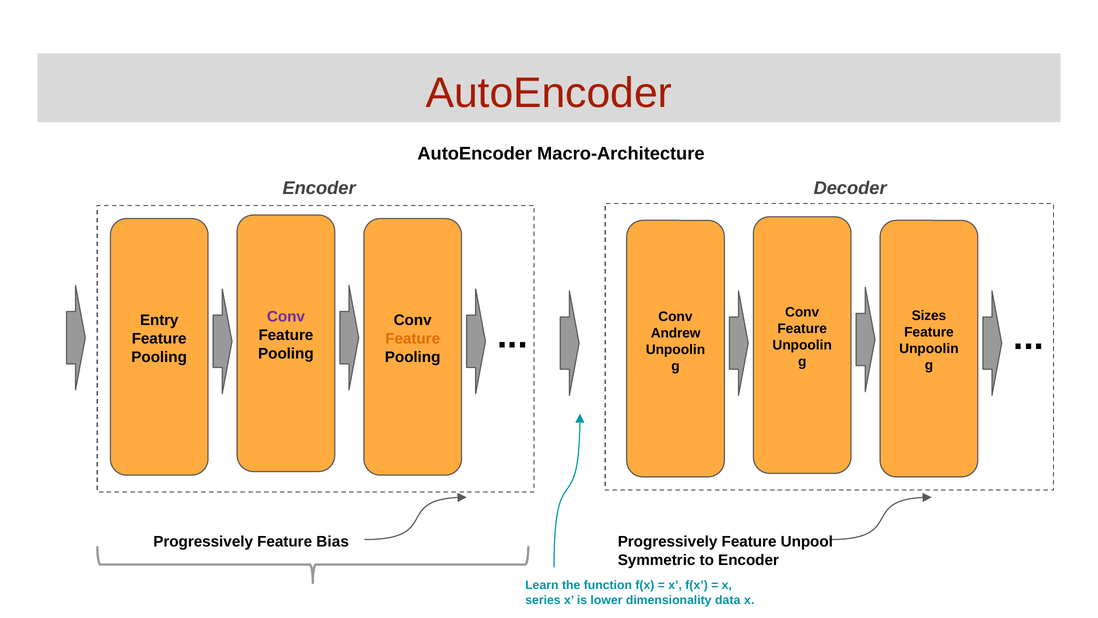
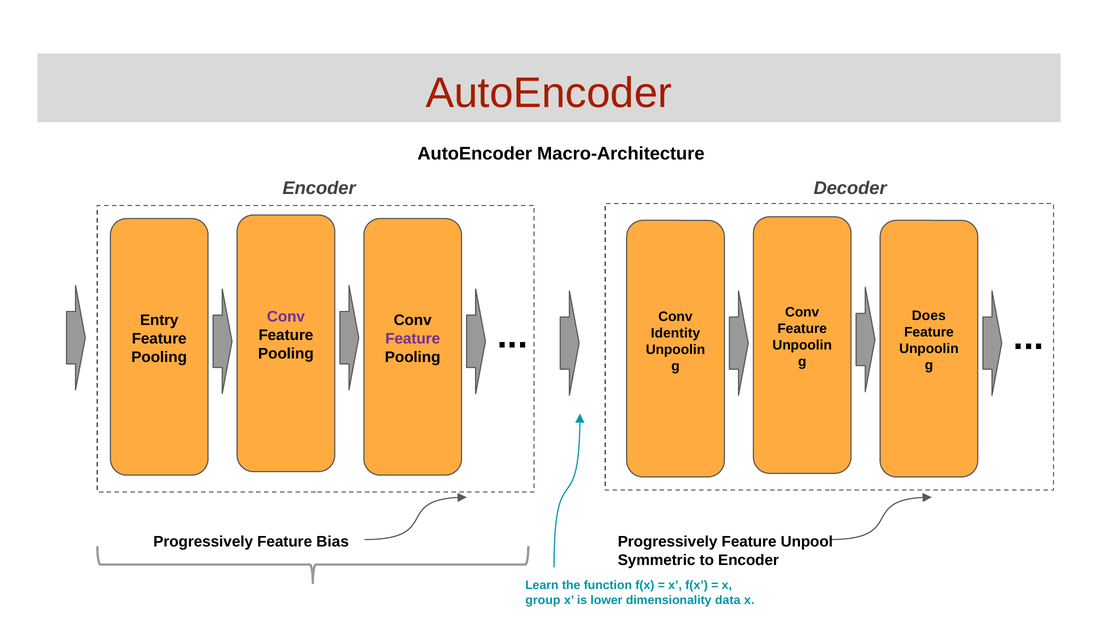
Sizes: Sizes -> Does (929, 315)
Andrew: Andrew -> Identity (675, 333)
Feature colour: orange -> purple (413, 338)
series: series -> group (543, 600)
